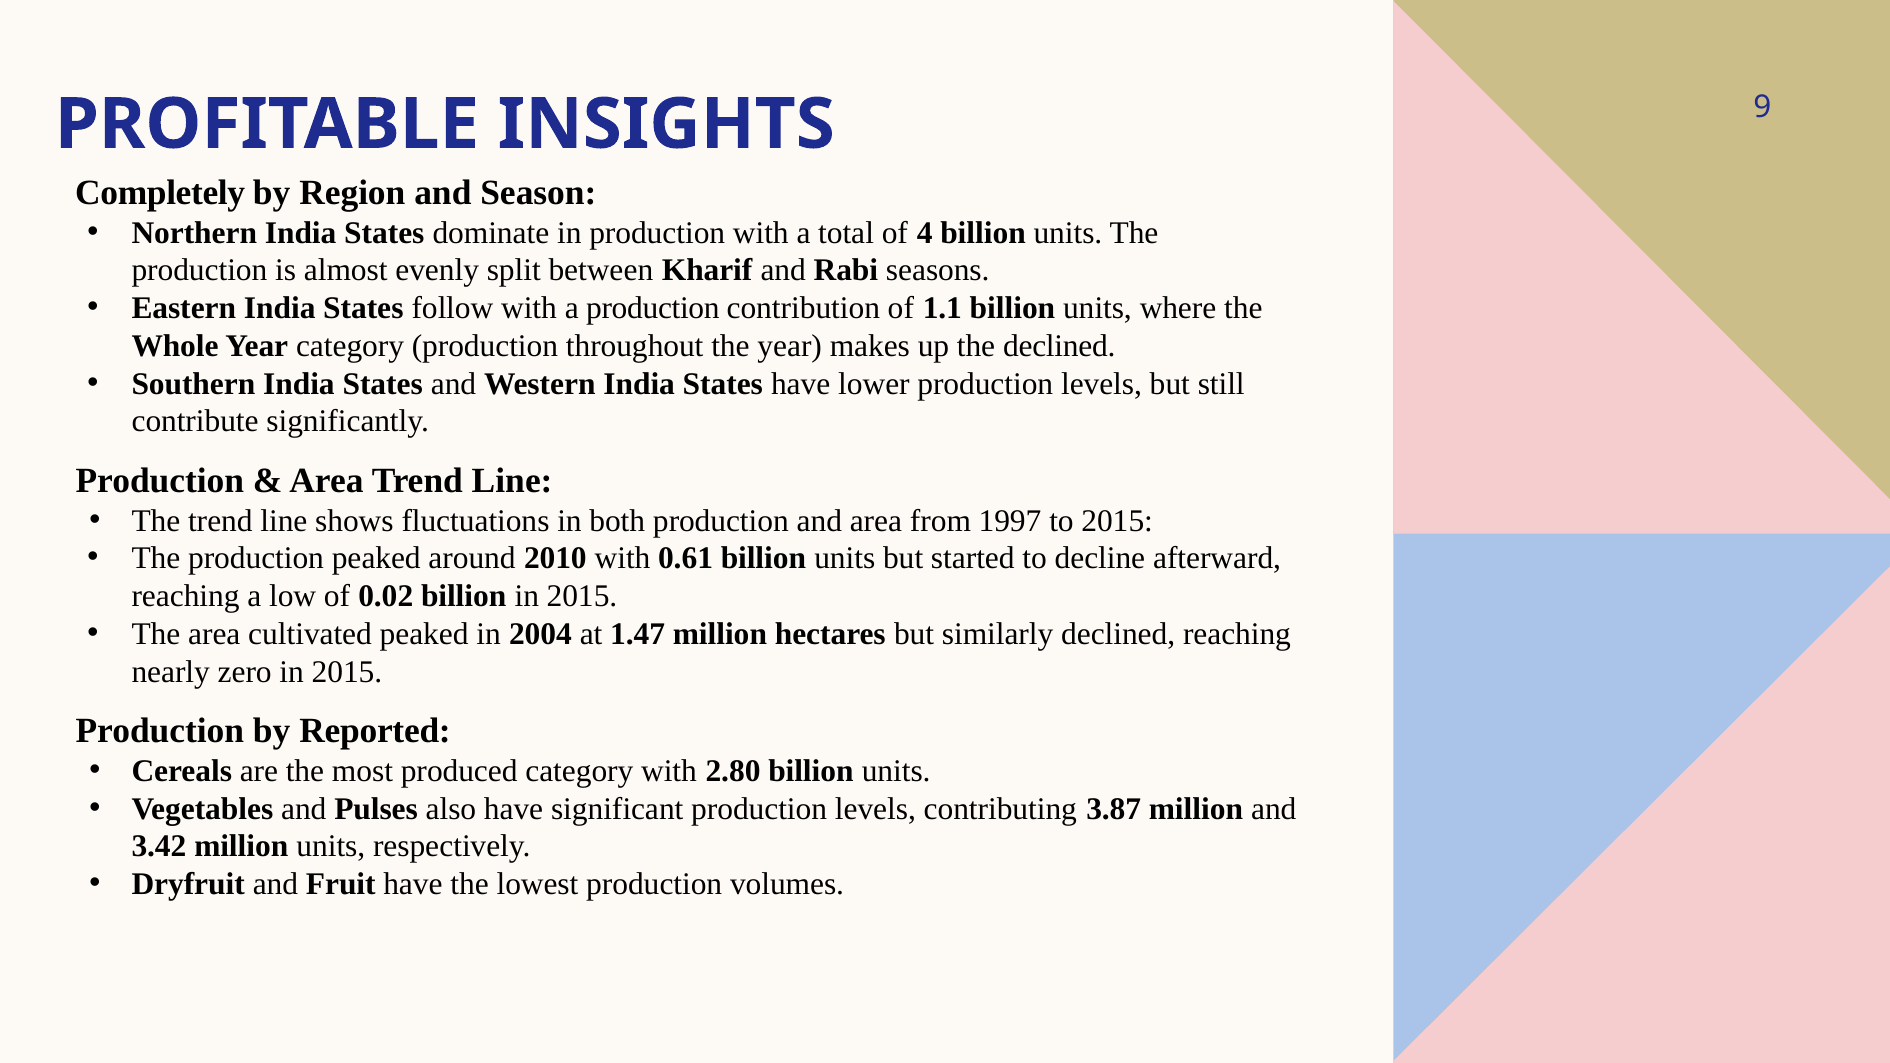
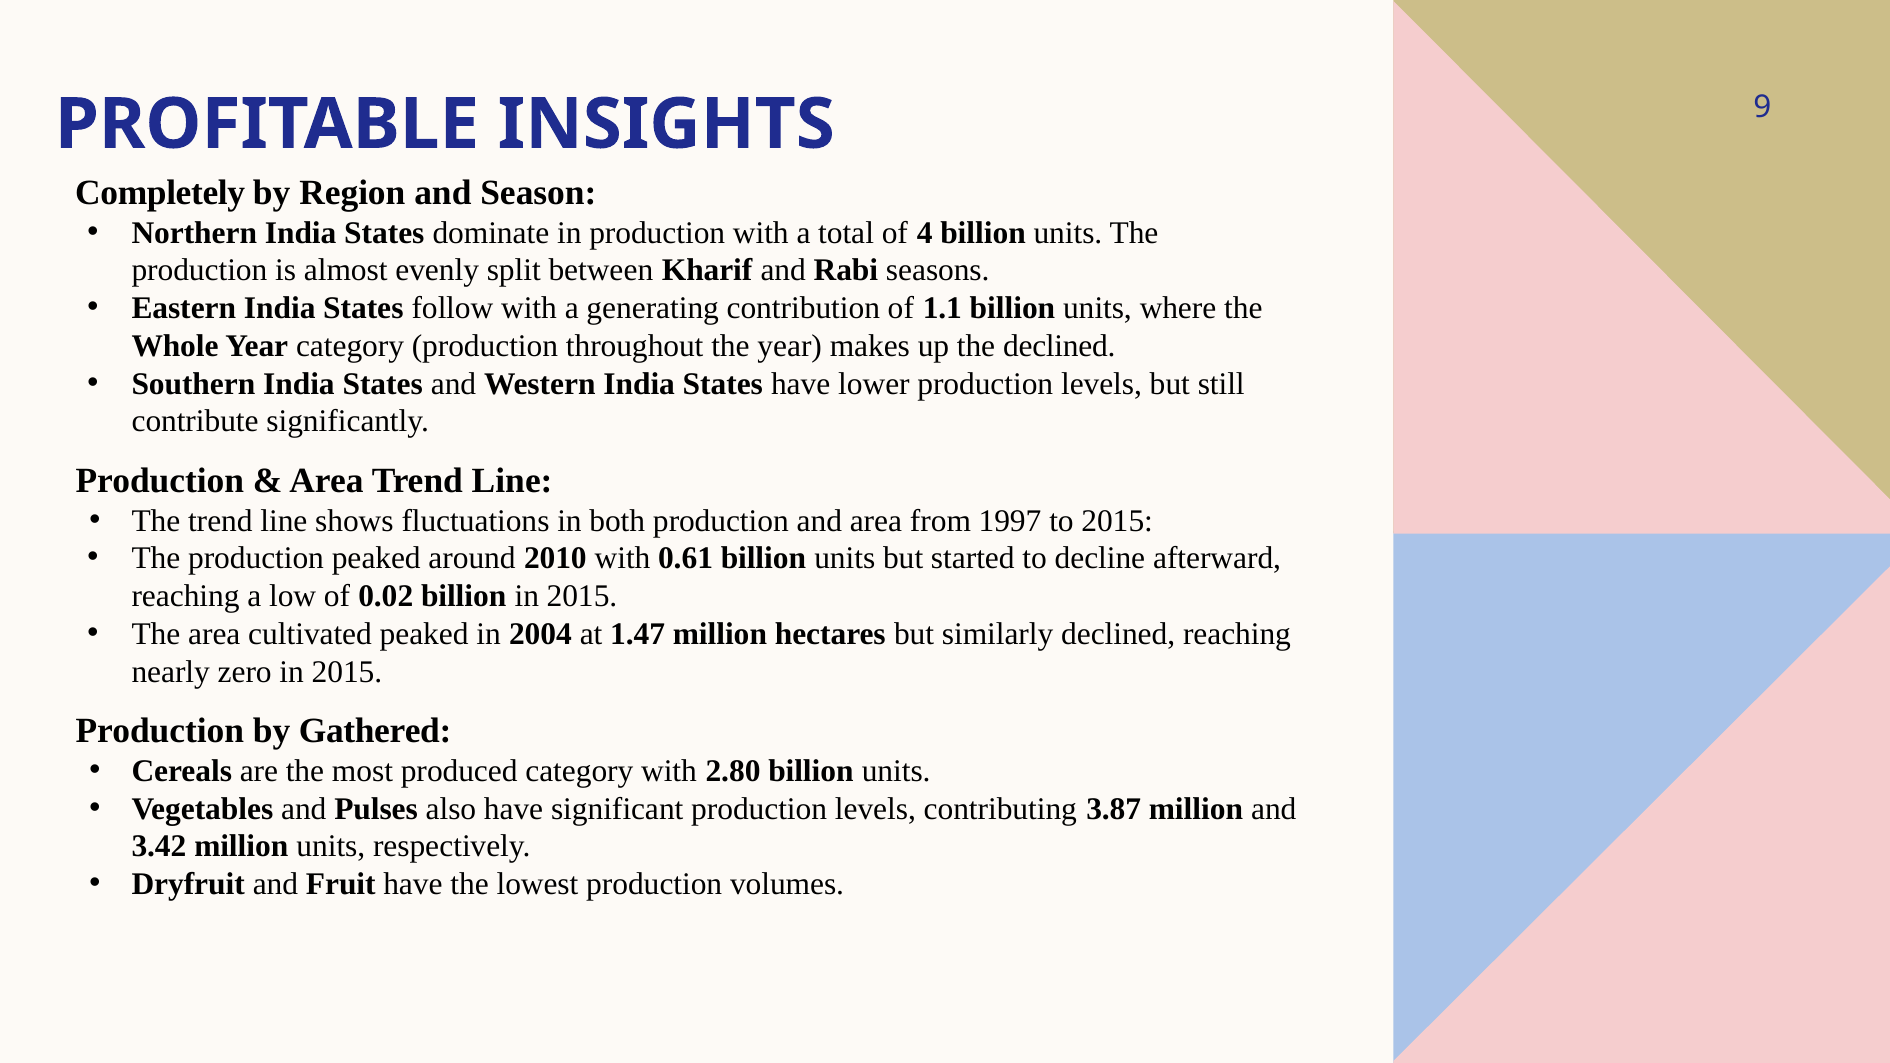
a production: production -> generating (653, 308)
Reported: Reported -> Gathered (375, 731)
